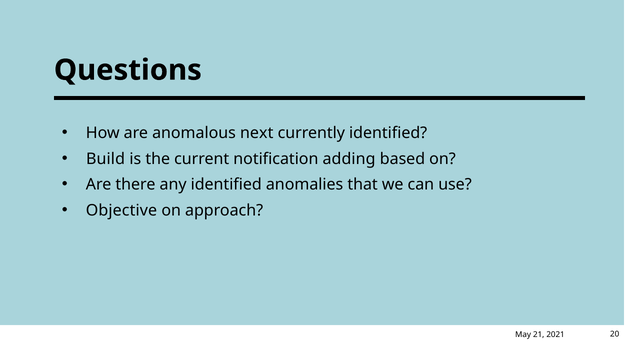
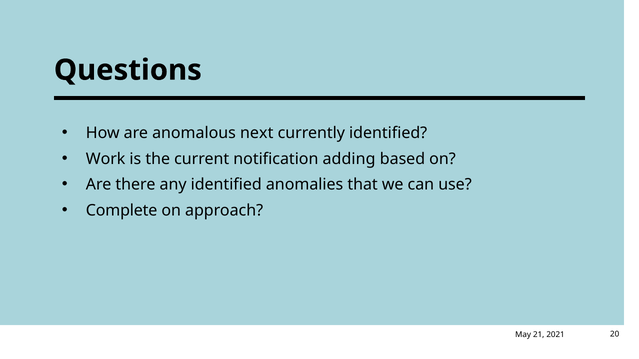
Build: Build -> Work (106, 159)
Objective: Objective -> Complete (122, 211)
